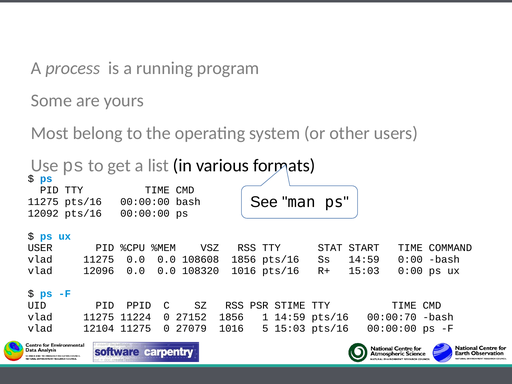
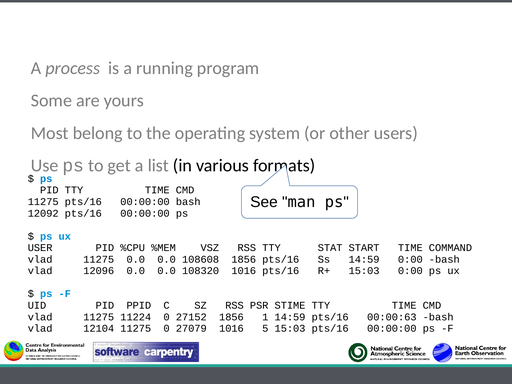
00:00:70: 00:00:70 -> 00:00:63 (392, 317)
